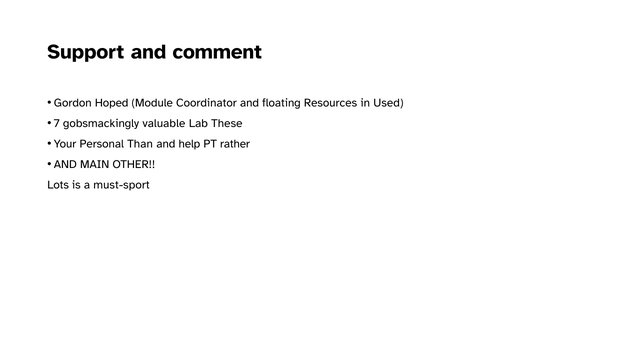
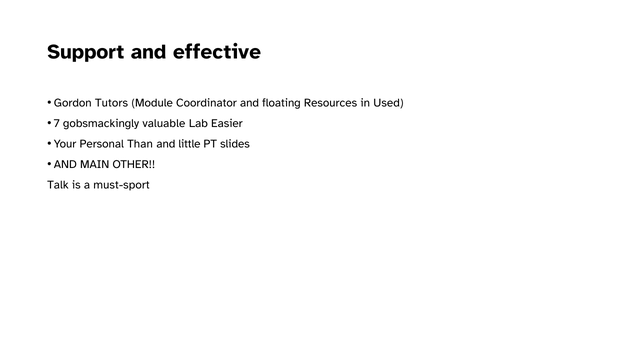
comment: comment -> effective (217, 52)
Hoped: Hoped -> Tutors (112, 103)
These: These -> Easier (227, 123)
help: help -> little (189, 144)
rather: rather -> slides (235, 144)
Lots: Lots -> Talk (58, 185)
